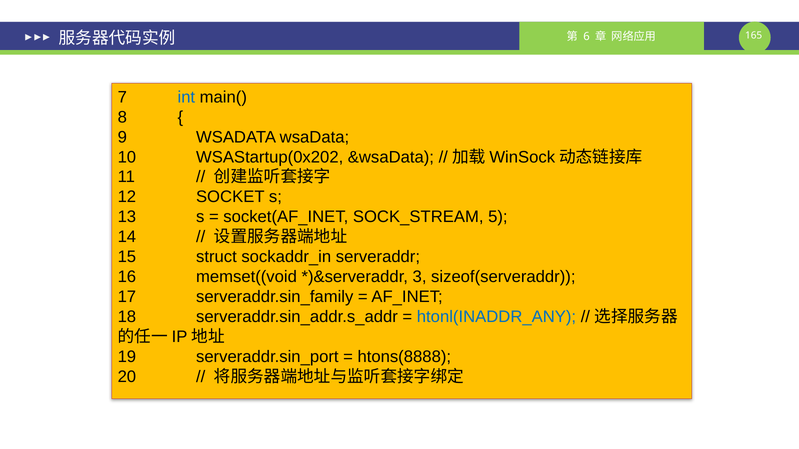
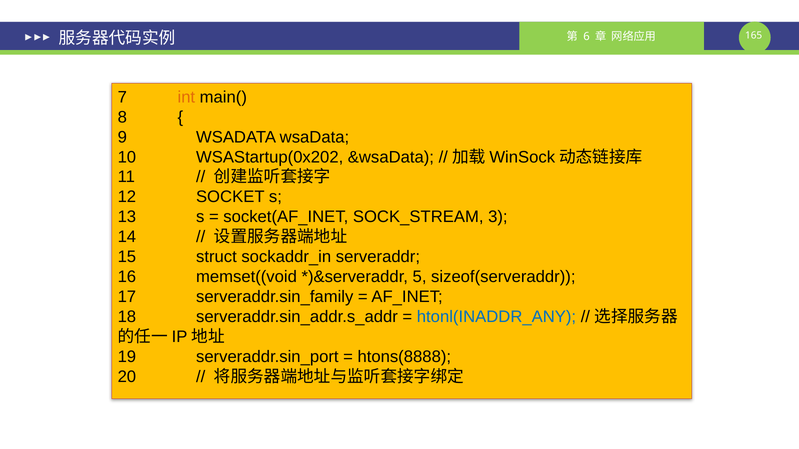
int colour: blue -> orange (186, 97)
5: 5 -> 3 (498, 217)
3: 3 -> 5 (420, 277)
